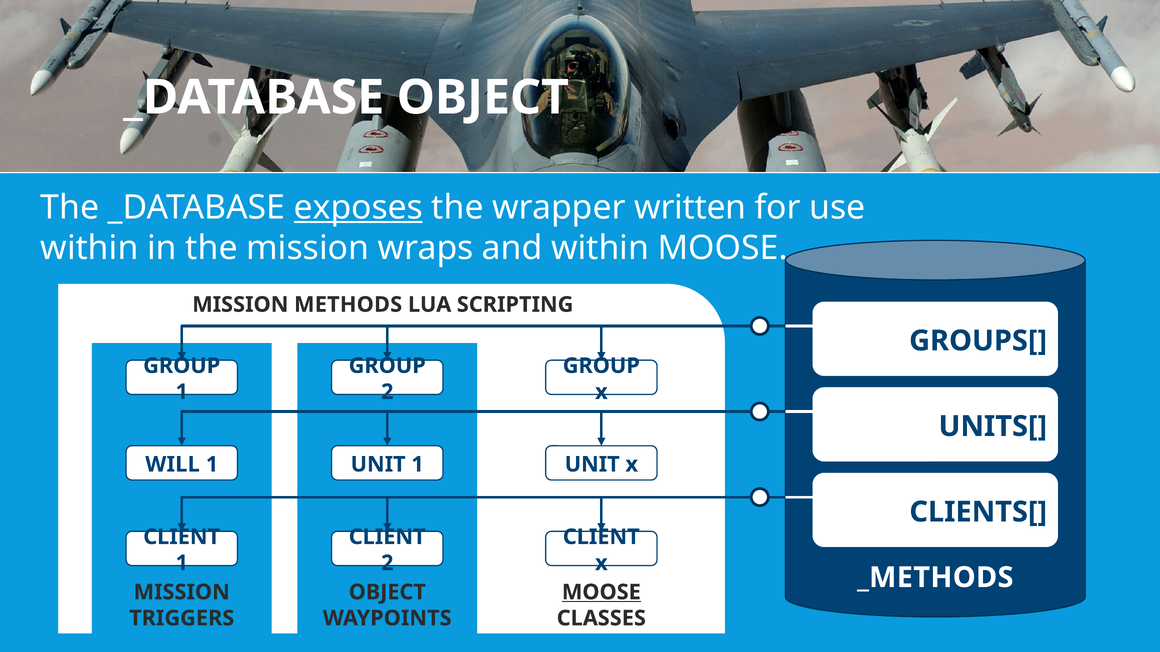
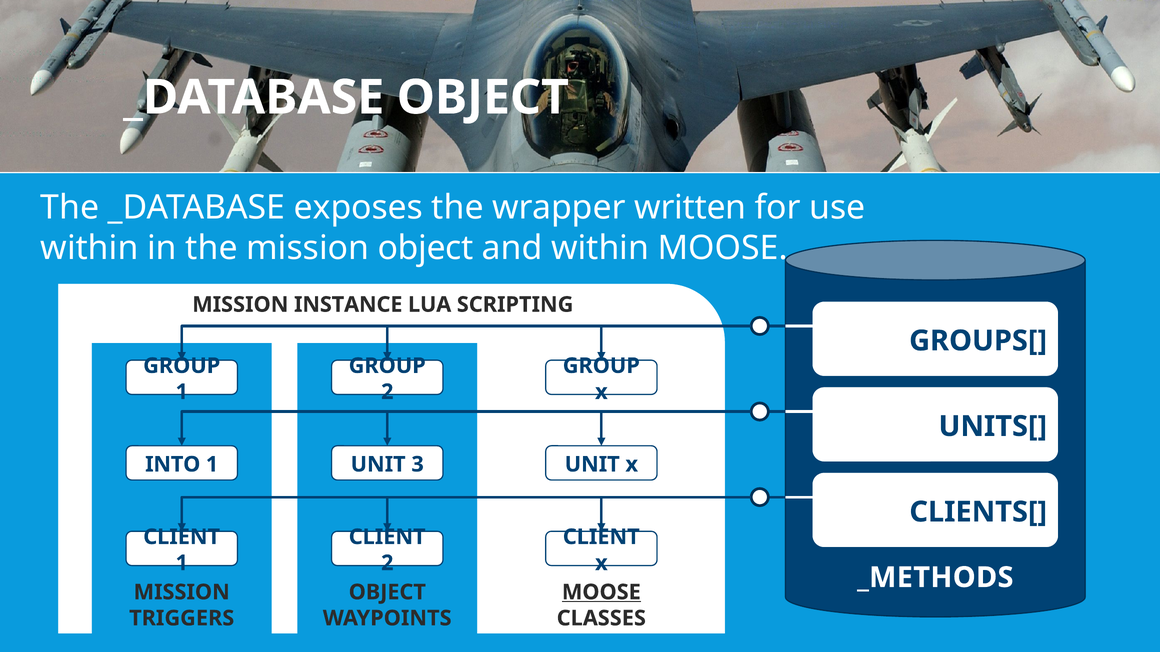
exposes underline: present -> none (358, 208)
mission wraps: wraps -> object (426, 248)
METHODS: METHODS -> INSTANCE (348, 305)
WILL: WILL -> INTO (173, 465)
UNIT 1: 1 -> 3 (418, 465)
